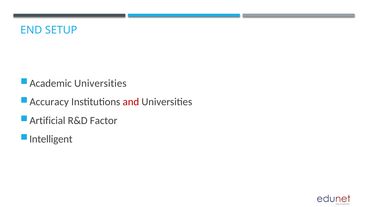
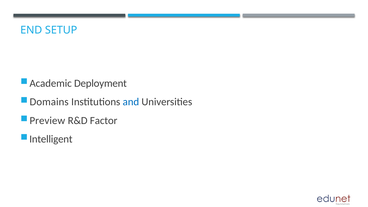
Academic Universities: Universities -> Deployment (100, 83)
Accuracy: Accuracy -> Domains (49, 102)
and colour: red -> blue (131, 102)
Artificial: Artificial -> Preview (47, 121)
